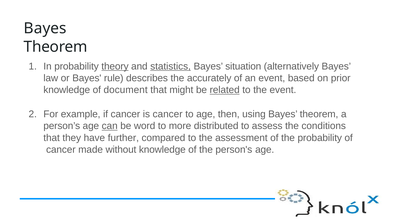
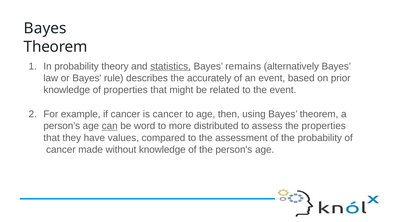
theory underline: present -> none (115, 66)
situation: situation -> remains (243, 66)
of document: document -> properties (126, 90)
related underline: present -> none (225, 90)
the conditions: conditions -> properties (324, 126)
further: further -> values (123, 138)
